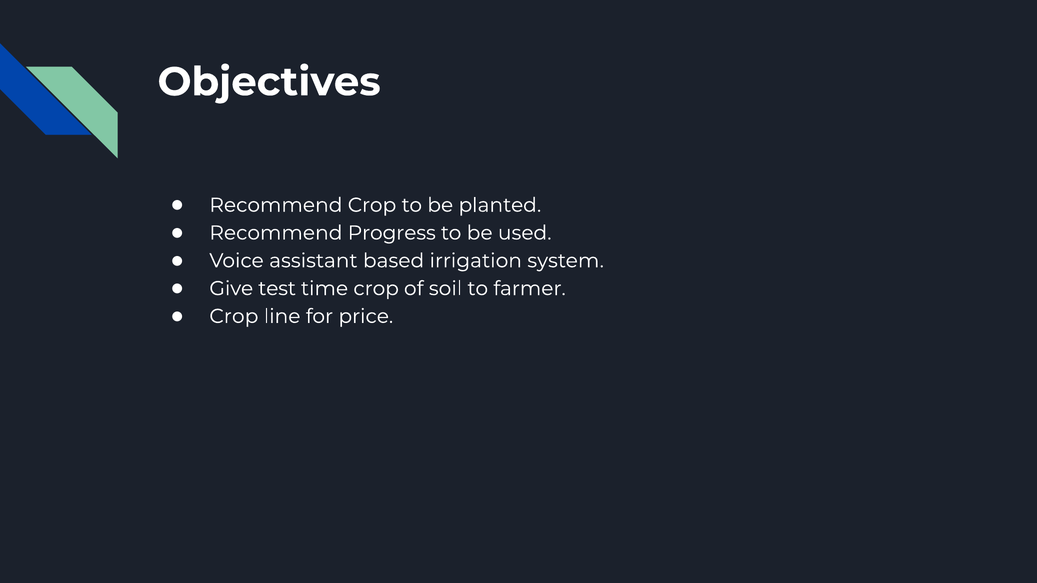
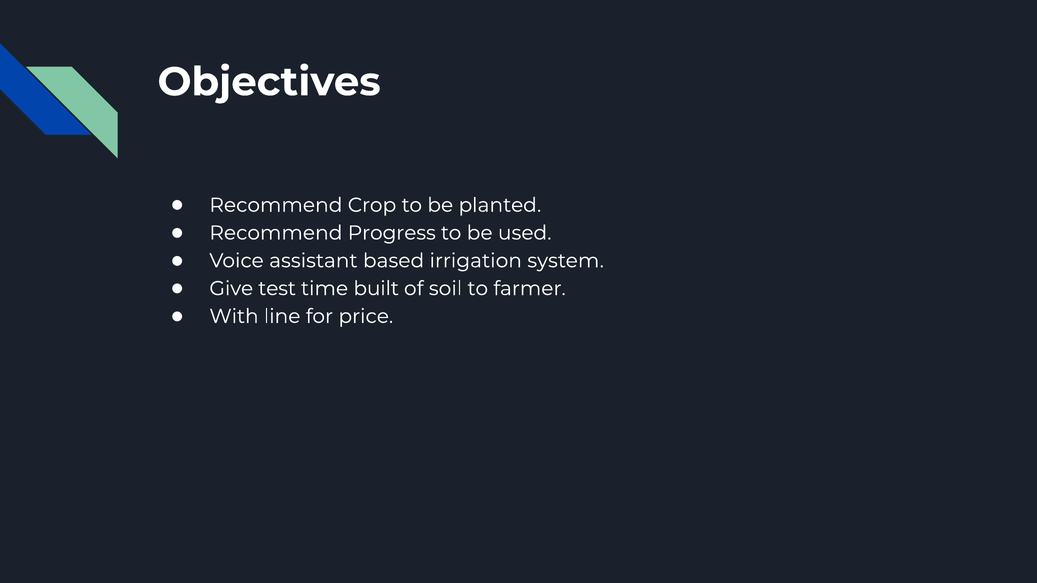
time crop: crop -> built (376, 289)
Crop: Crop -> With (234, 316)
